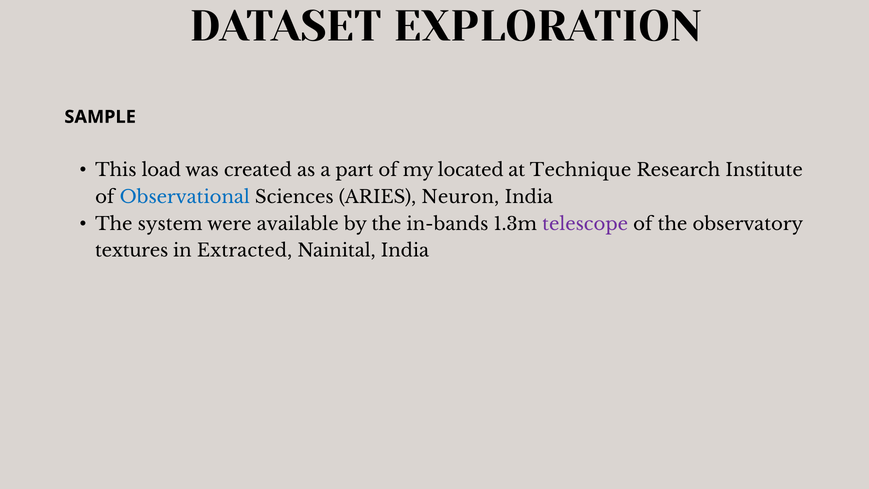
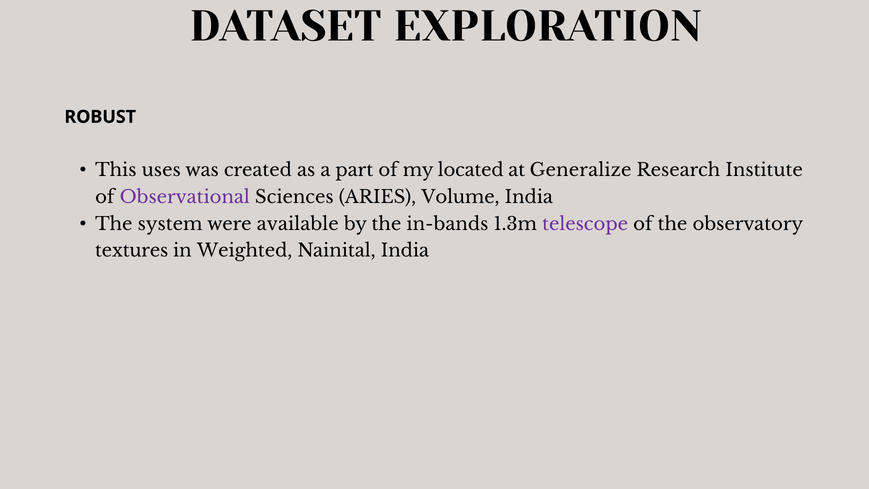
SAMPLE: SAMPLE -> ROBUST (100, 117)
load: load -> uses (161, 170)
Technique: Technique -> Generalize (581, 170)
Observational colour: blue -> purple (185, 197)
Neuron: Neuron -> Volume (460, 197)
Extracted: Extracted -> Weighted (245, 251)
